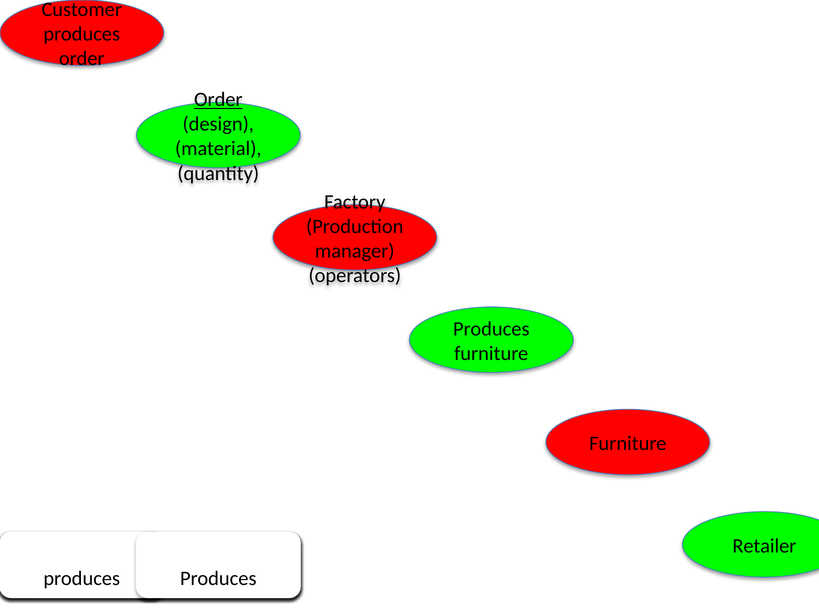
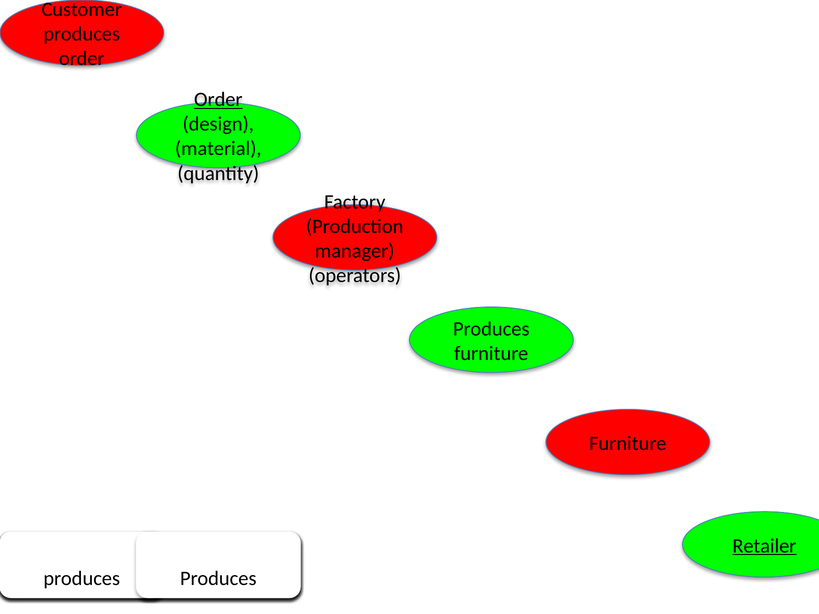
Retailer underline: none -> present (764, 546)
